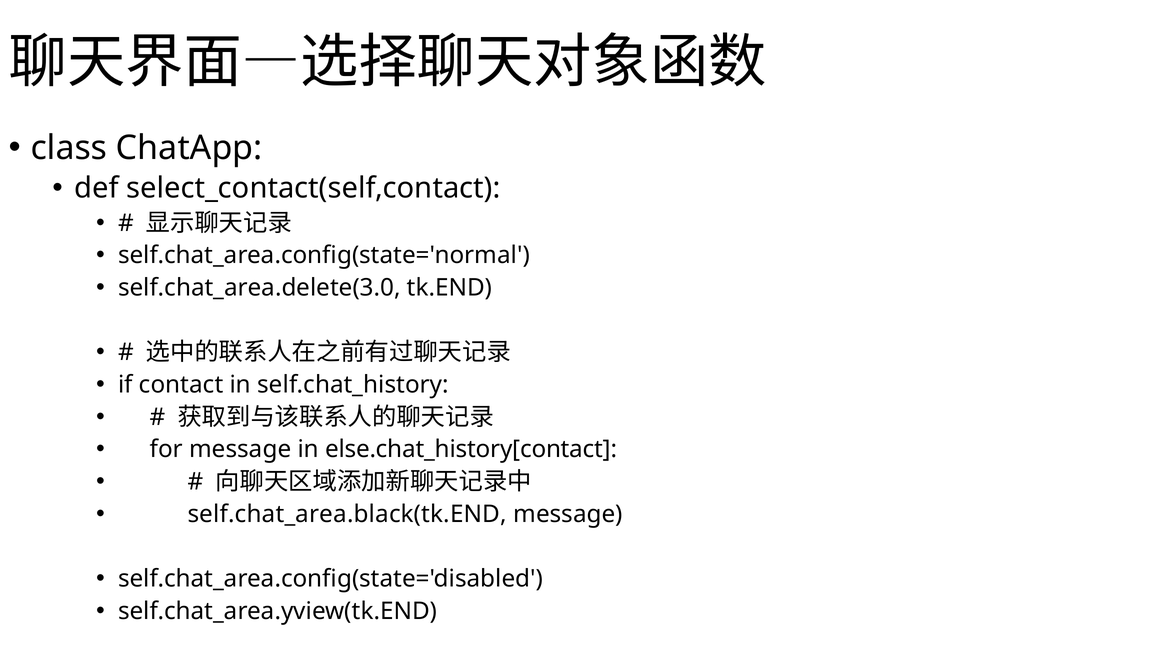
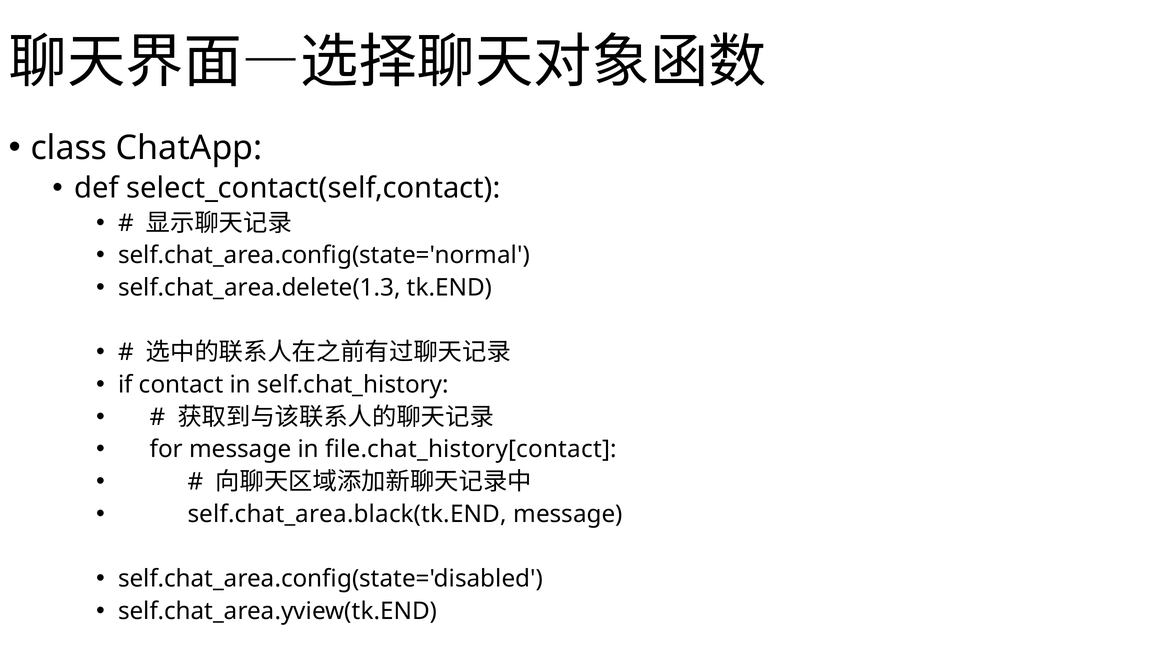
self.chat_area.delete(3.0: self.chat_area.delete(3.0 -> self.chat_area.delete(1.3 (259, 288)
else.chat_history[contact: else.chat_history[contact -> file.chat_history[contact (471, 449)
